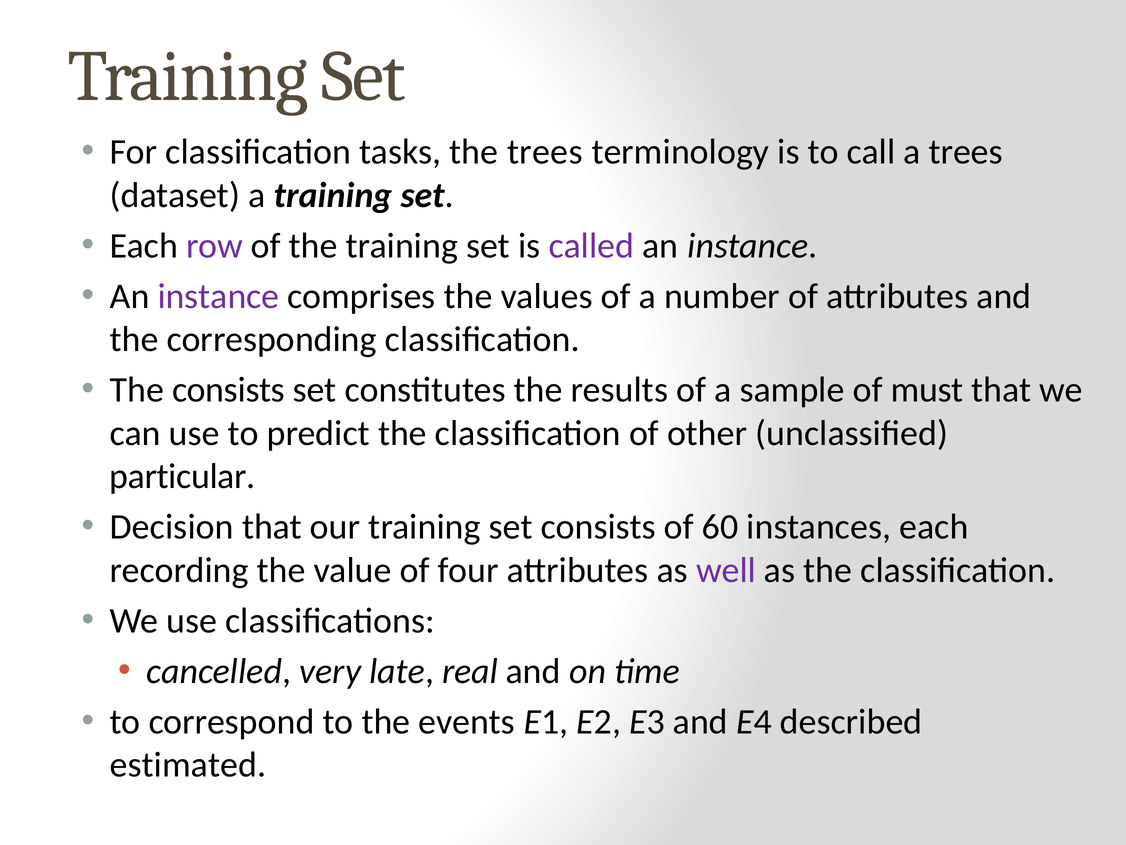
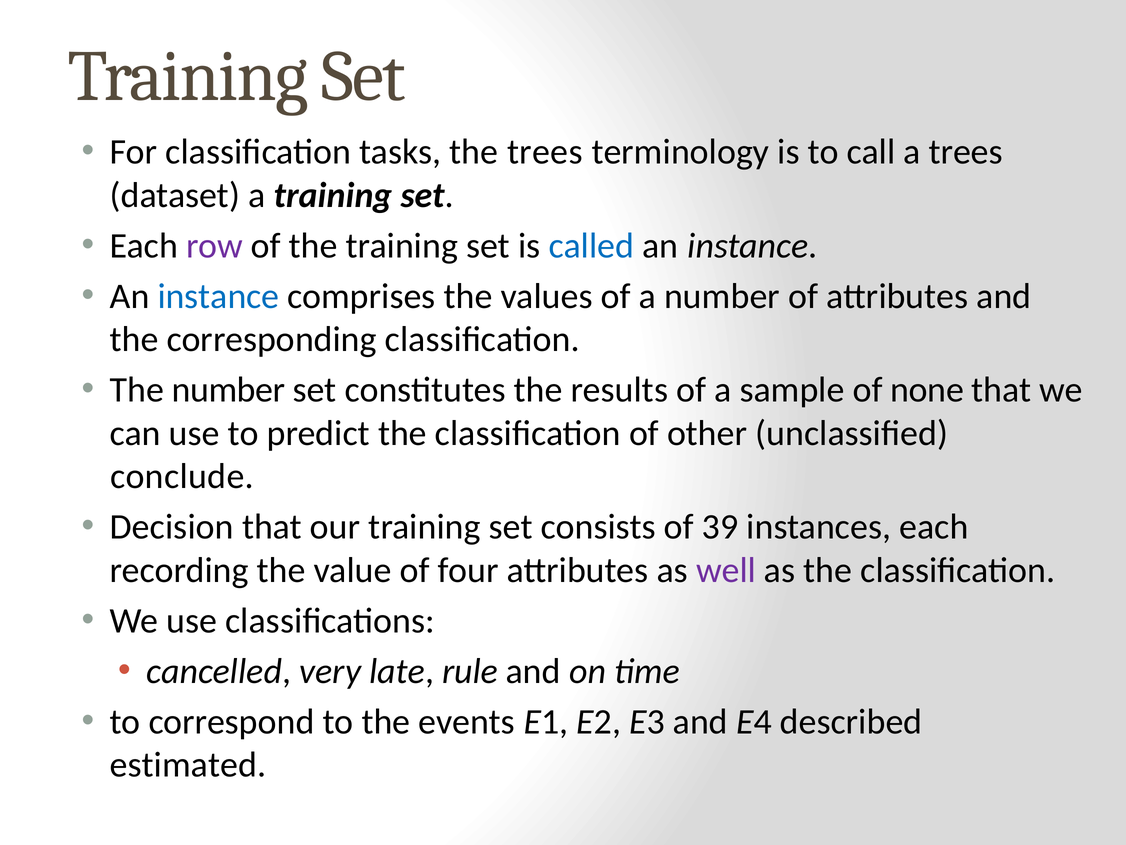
called colour: purple -> blue (591, 246)
instance colour: purple -> blue (218, 296)
The consists: consists -> number (228, 390)
must: must -> none (927, 390)
particular: particular -> conclude (182, 476)
60: 60 -> 39 (720, 527)
real: real -> rule (470, 671)
